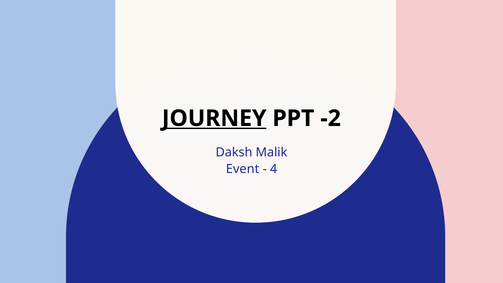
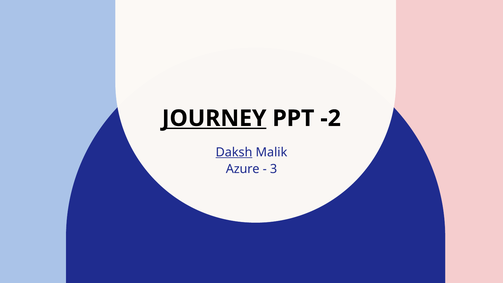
Daksh underline: none -> present (234, 152)
Event: Event -> Azure (243, 169)
4: 4 -> 3 (274, 169)
